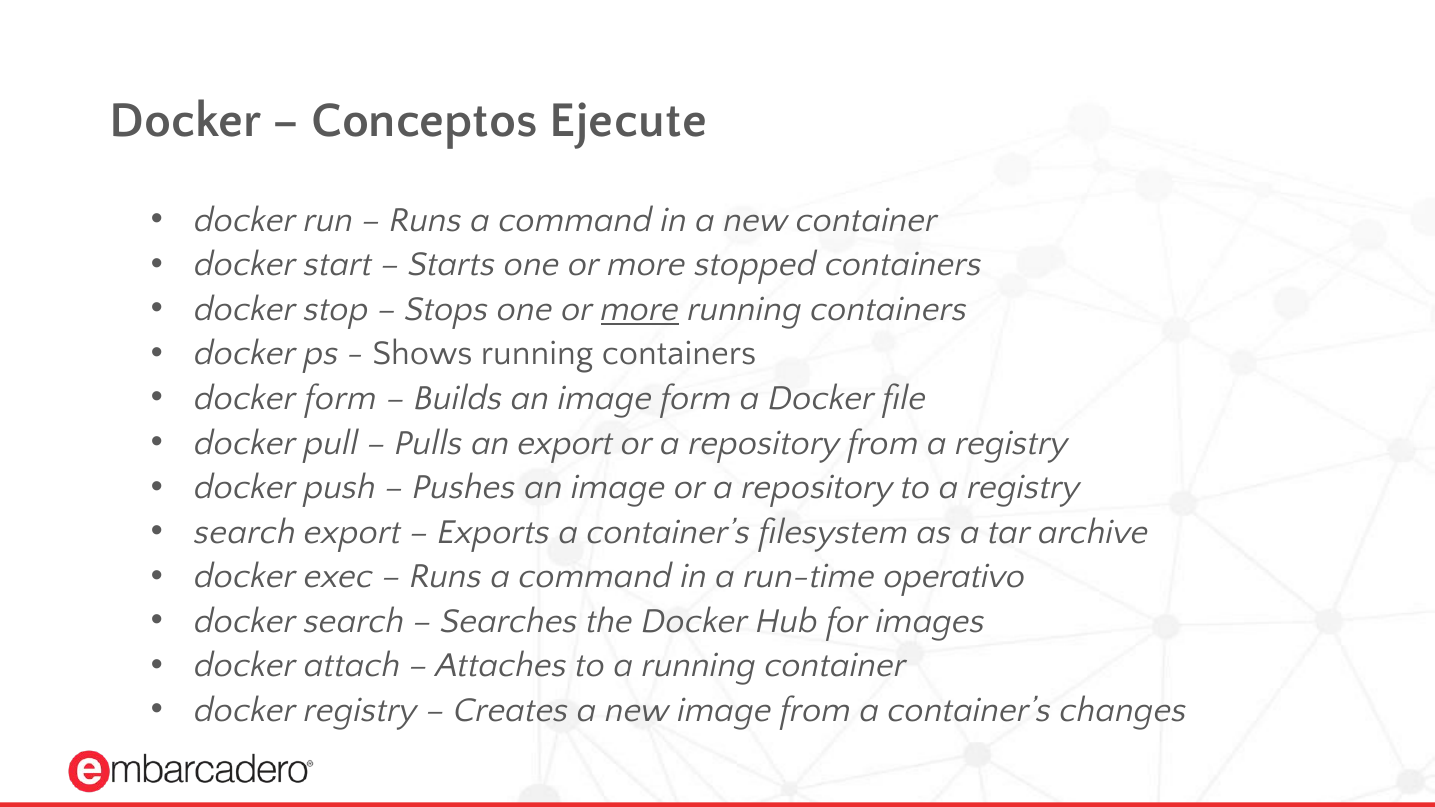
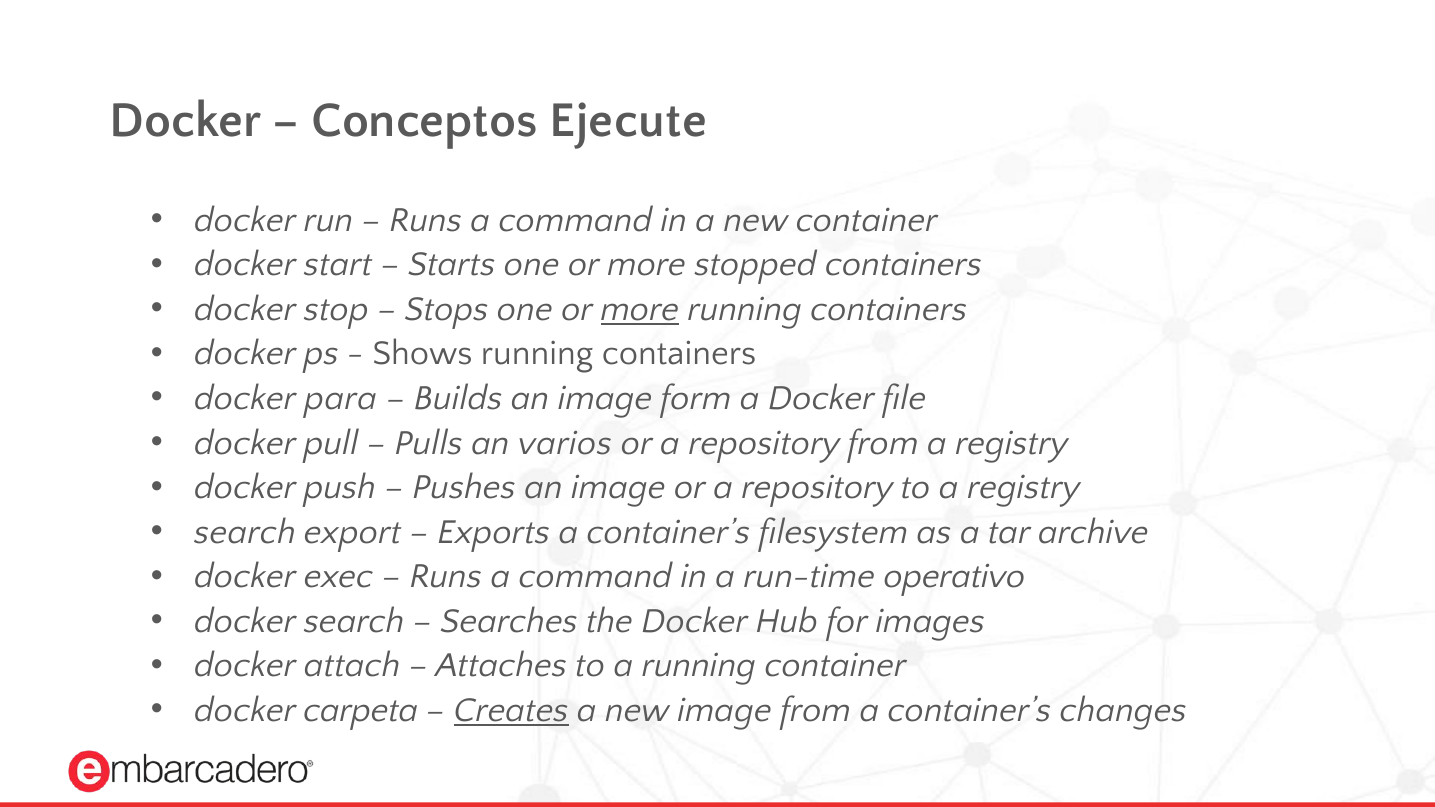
docker form: form -> para (341, 398)
an export: export -> varios (565, 443)
docker registry: registry -> carpeta (361, 710)
Creates underline: none -> present (511, 710)
